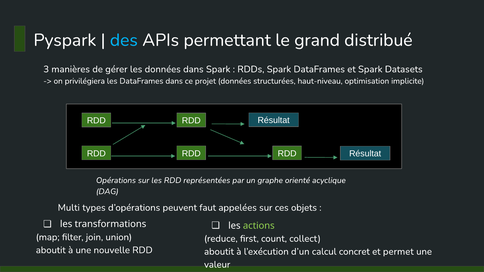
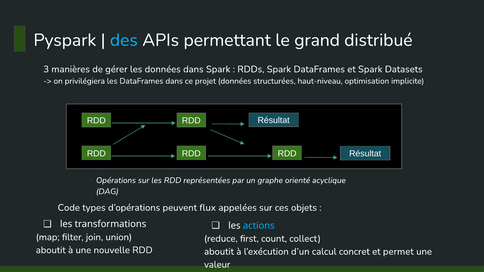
Multi: Multi -> Code (69, 208)
faut: faut -> flux (208, 208)
actions colour: light green -> light blue (259, 226)
